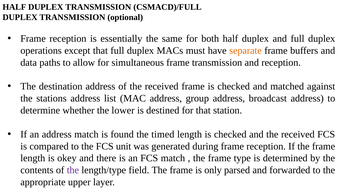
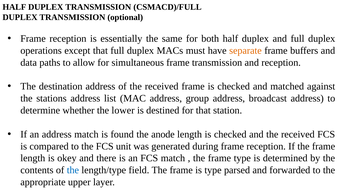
timed: timed -> anode (163, 134)
the colour: purple -> blue (73, 170)
is only: only -> type (213, 170)
